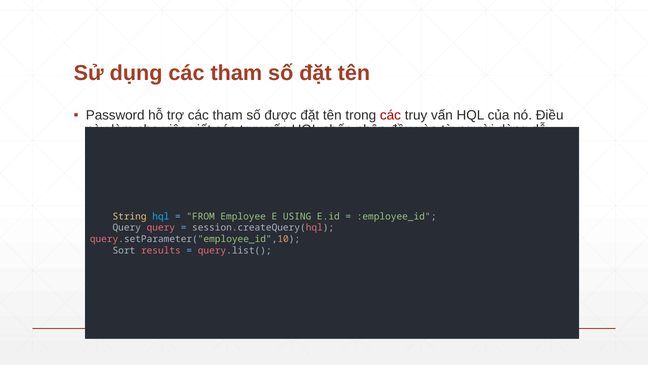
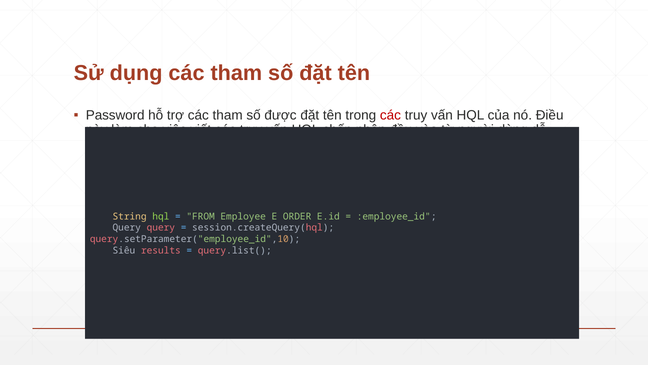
hql colour: light blue -> light green (161, 216)
USING: USING -> ORDER (297, 216)
Sort: Sort -> Siêu (124, 250)
